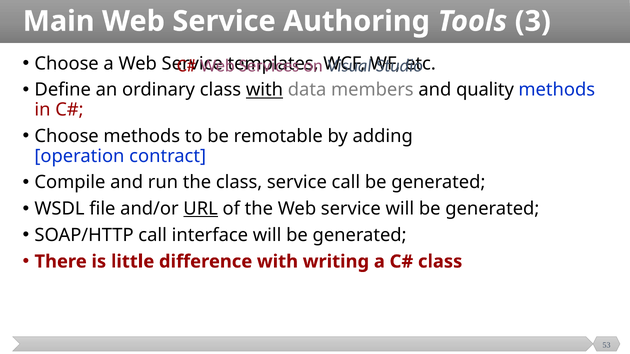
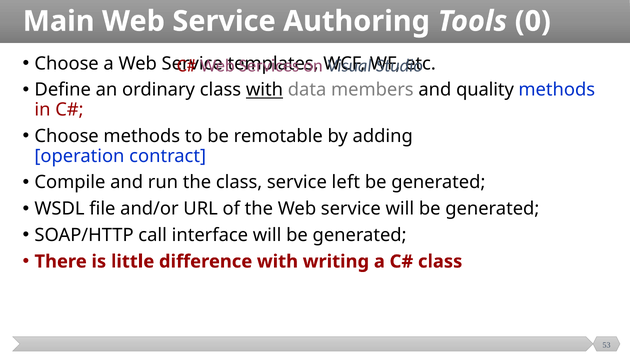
3: 3 -> 0 (533, 21)
service call: call -> left (346, 183)
URL underline: present -> none (201, 209)
